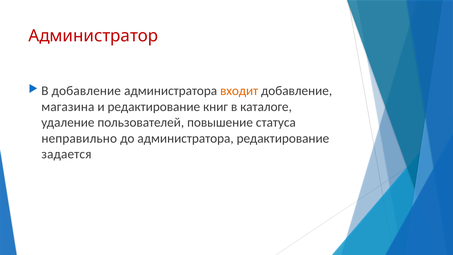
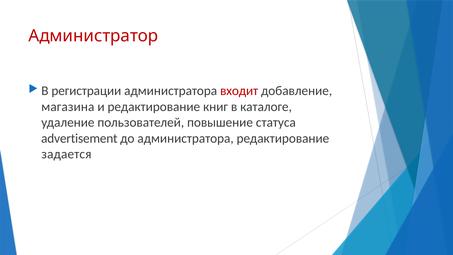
В добавление: добавление -> регистрации (86, 91)
входит colour: orange -> red (239, 91)
неправильно: неправильно -> advertisement (79, 138)
